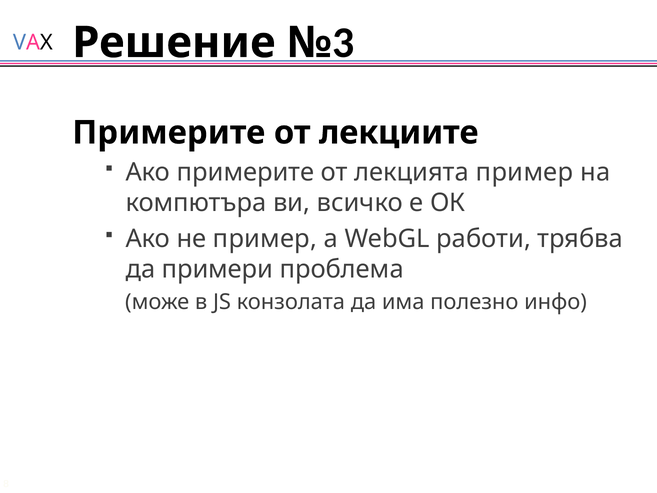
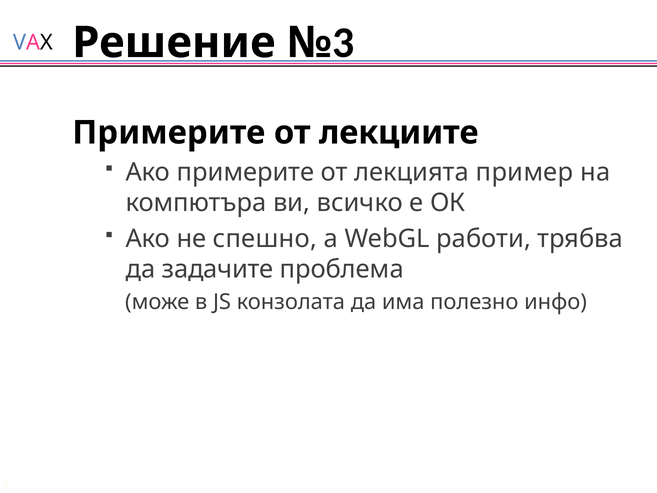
не пример: пример -> спешно (265, 239)
примери: примери -> задачите (218, 269)
